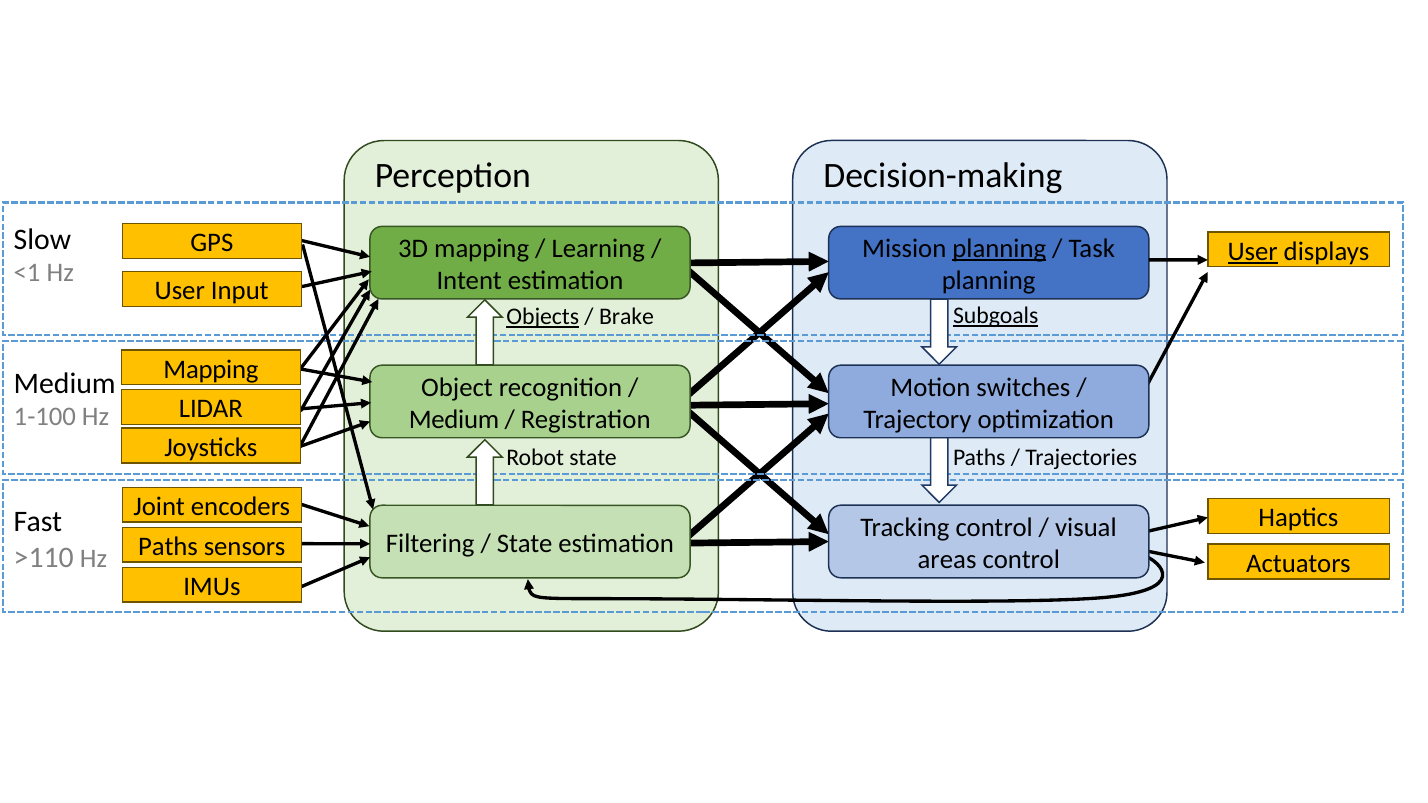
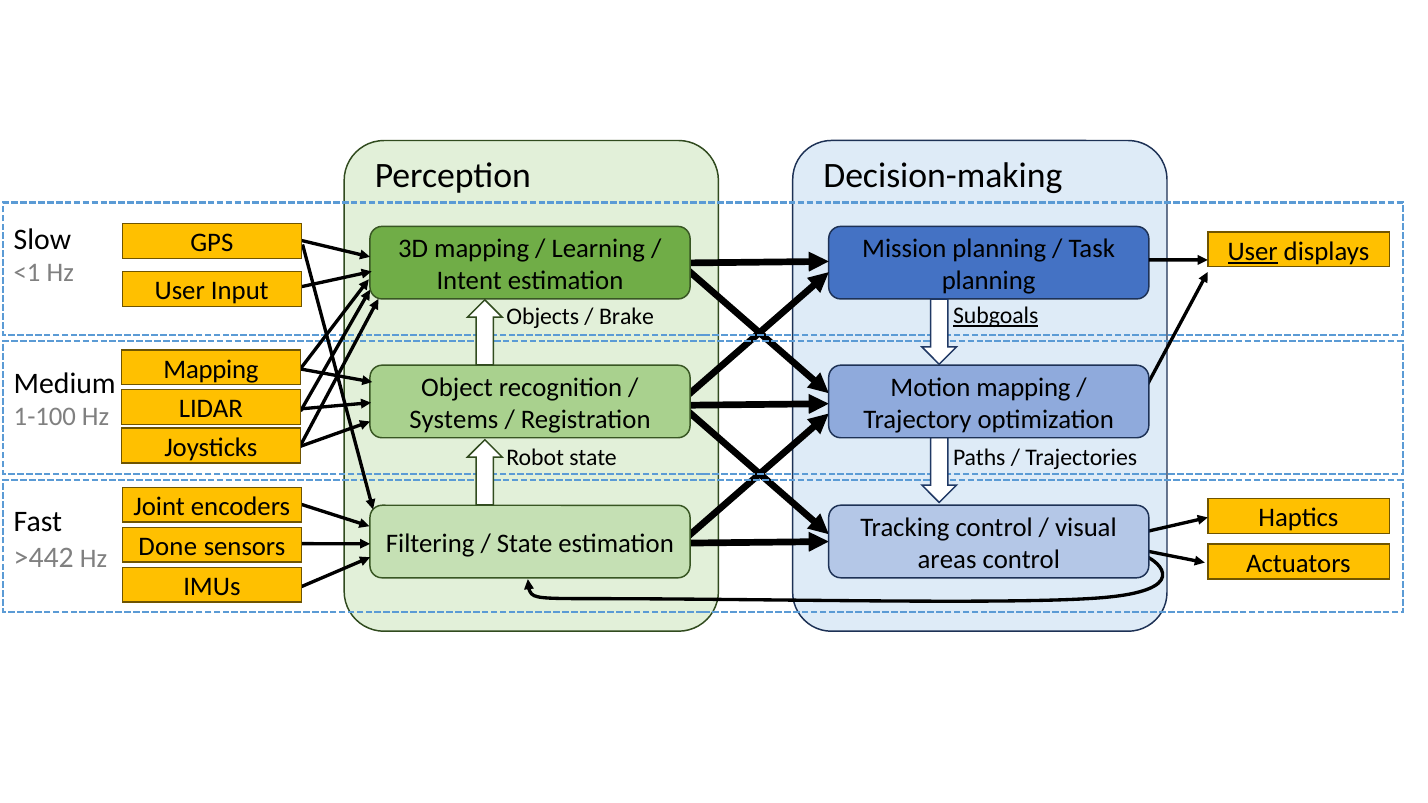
planning underline: present -> none (999, 249)
Objects underline: present -> none (543, 317)
Motion switches: switches -> mapping (1023, 387)
Medium: Medium -> Systems (454, 420)
Paths: Paths -> Done (168, 547)
>110: >110 -> >442 (44, 558)
